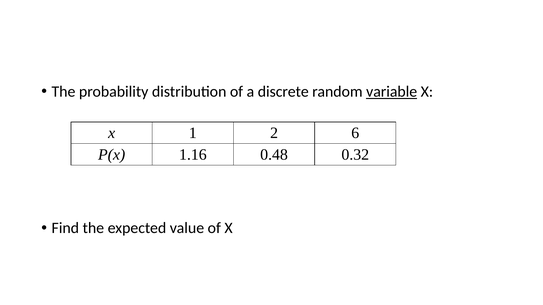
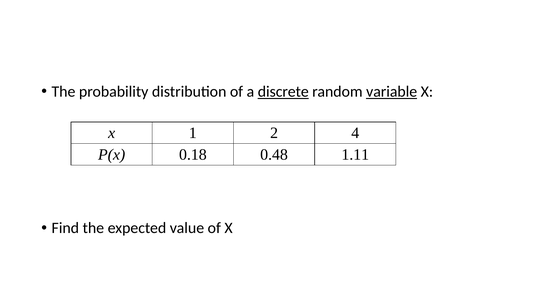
discrete underline: none -> present (283, 92)
6: 6 -> 4 (355, 133)
1.16: 1.16 -> 0.18 (193, 155)
0.32: 0.32 -> 1.11 (355, 155)
